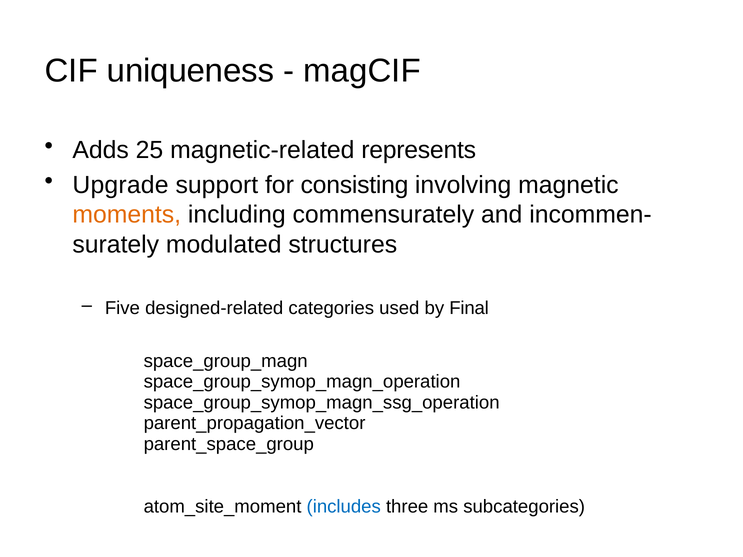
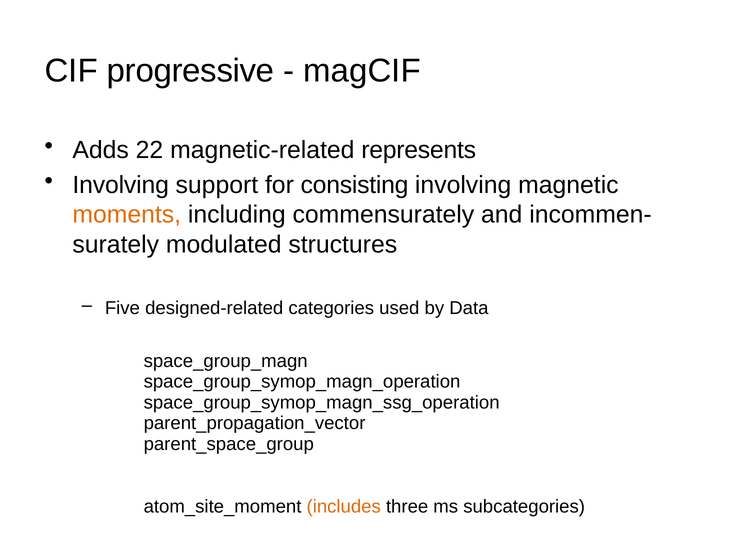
uniqueness: uniqueness -> progressive (191, 71)
25: 25 -> 22 (150, 150)
Upgrade: Upgrade -> Involving (121, 185)
Final: Final -> Data (469, 308)
includes colour: blue -> orange (344, 507)
